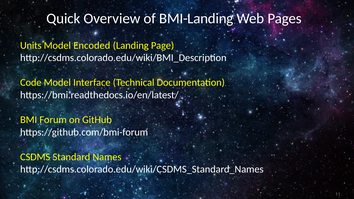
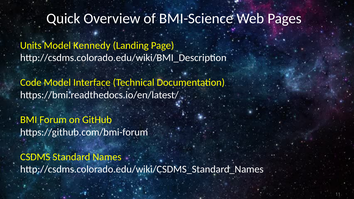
BMI-Landing: BMI-Landing -> BMI-Science (196, 19)
Encoded: Encoded -> Kennedy (92, 45)
